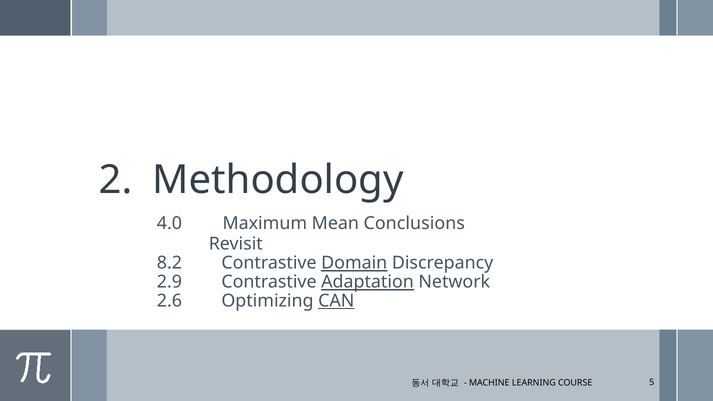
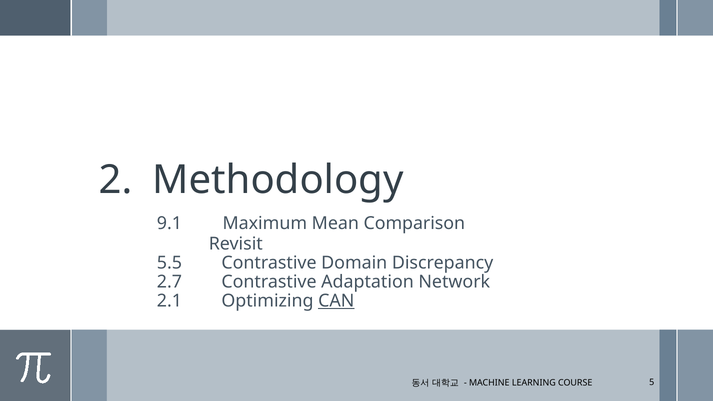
4.0: 4.0 -> 9.1 (169, 223)
Conclusions: Conclusions -> Comparison (414, 223)
8.2: 8.2 -> 5.5 (169, 263)
Domain underline: present -> none (354, 263)
2.9: 2.9 -> 2.7 (169, 282)
Adaptation underline: present -> none (368, 282)
2.6: 2.6 -> 2.1 (169, 301)
